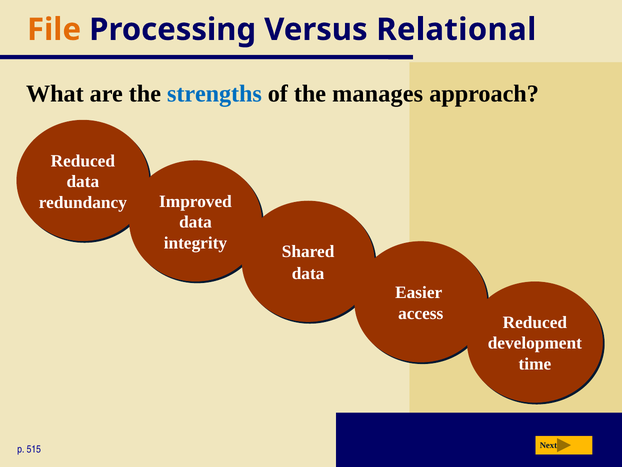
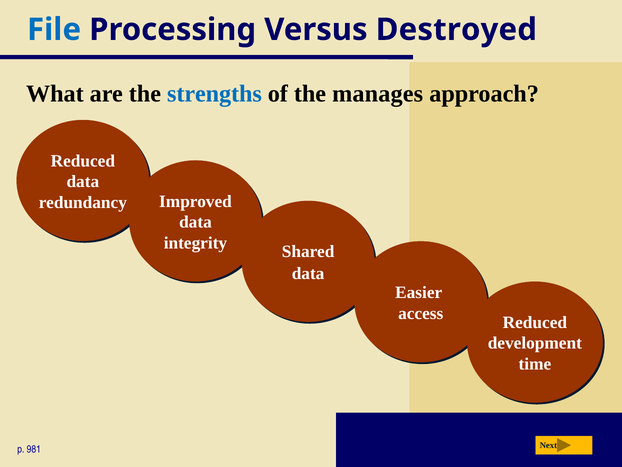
File colour: orange -> blue (54, 30)
Relational: Relational -> Destroyed (456, 30)
515: 515 -> 981 (34, 449)
